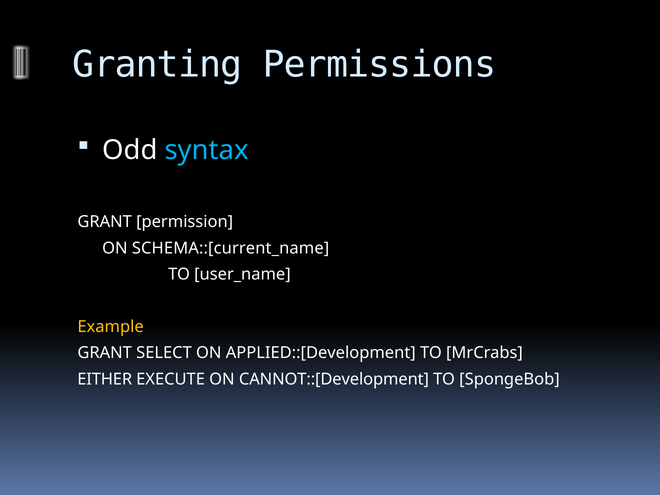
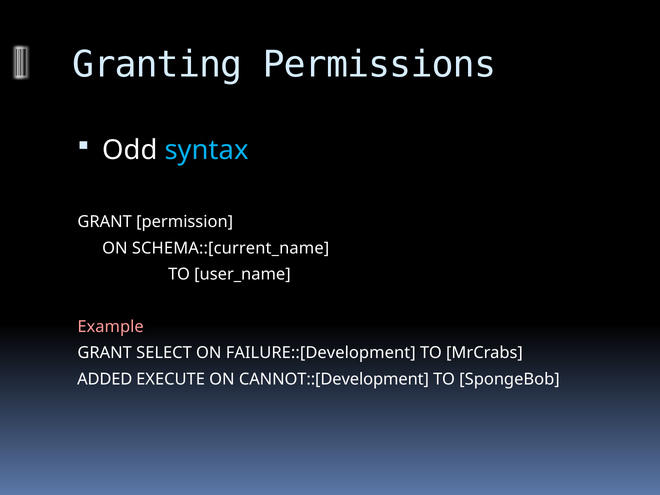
Example colour: yellow -> pink (111, 327)
APPLIED::[Development: APPLIED::[Development -> FAILURE::[Development (321, 353)
EITHER: EITHER -> ADDED (105, 379)
